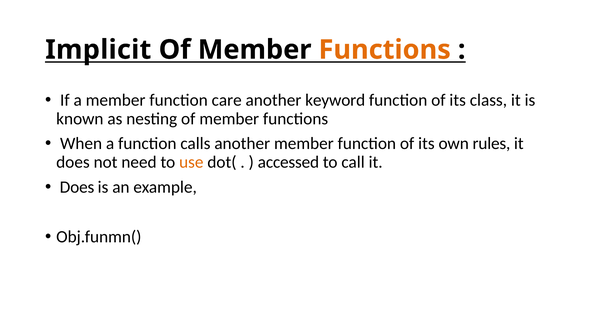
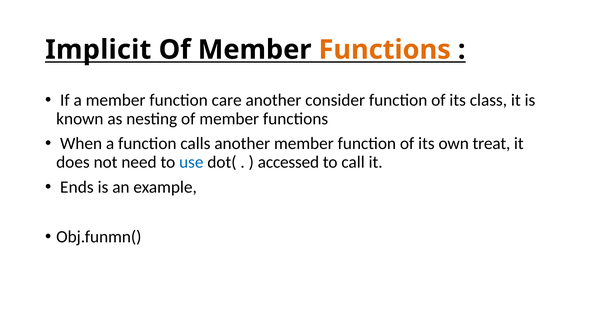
keyword: keyword -> consider (335, 100)
rules: rules -> treat (491, 144)
use colour: orange -> blue (191, 162)
Does: Does -> Ends (77, 187)
